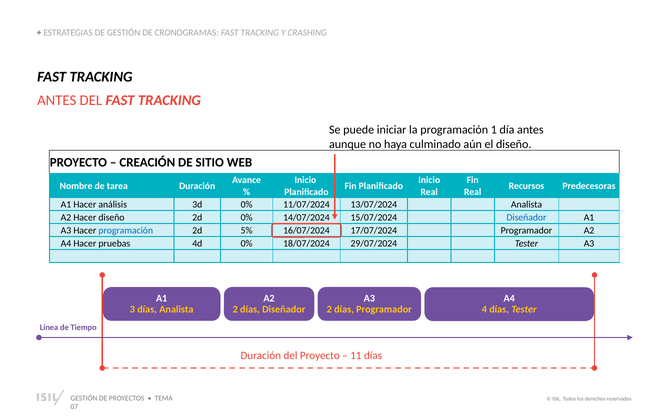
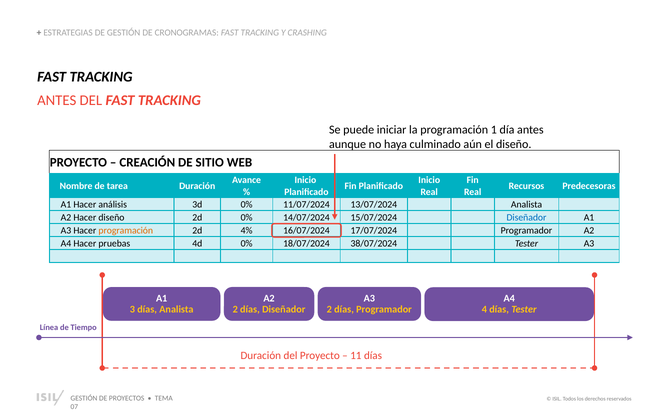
programación colour: blue -> orange (126, 230)
5%: 5% -> 4% (247, 230)
29/07/2024: 29/07/2024 -> 38/07/2024 (374, 243)
